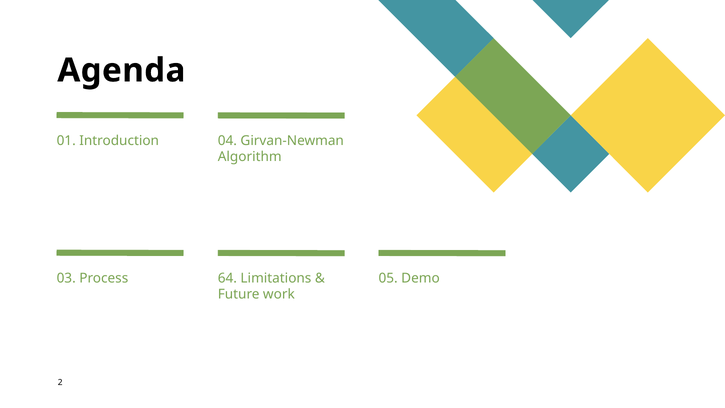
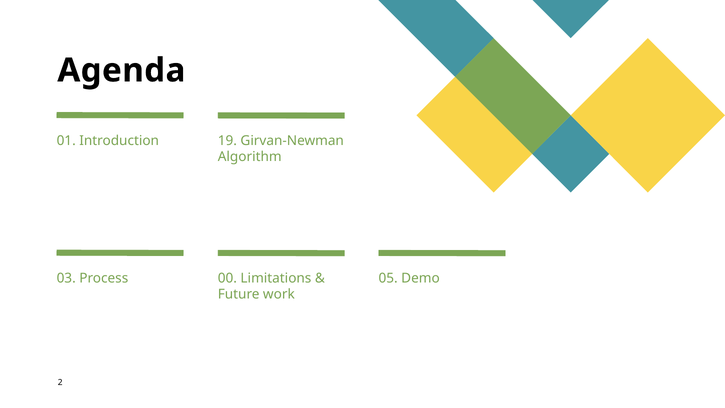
04: 04 -> 19 (227, 141)
64: 64 -> 00 (227, 278)
